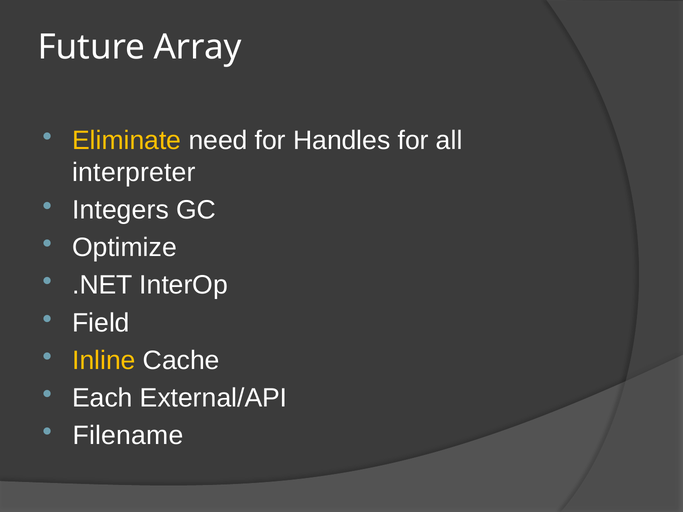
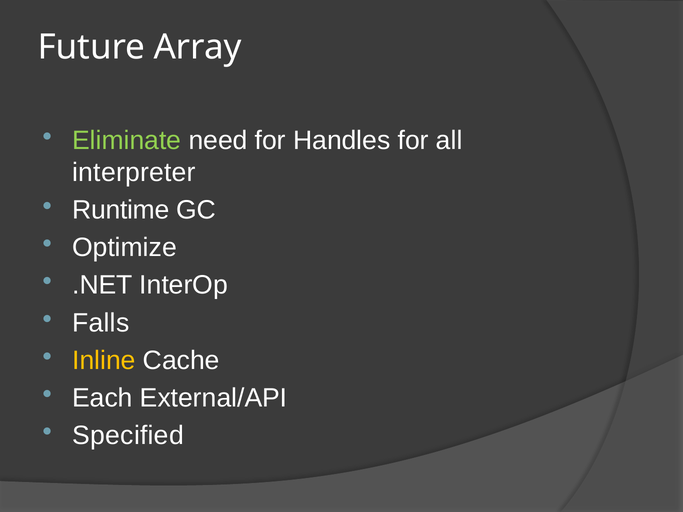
Eliminate colour: yellow -> light green (127, 141)
Integers: Integers -> Runtime (121, 210)
Field: Field -> Falls (101, 323)
Filename: Filename -> Specified (128, 436)
